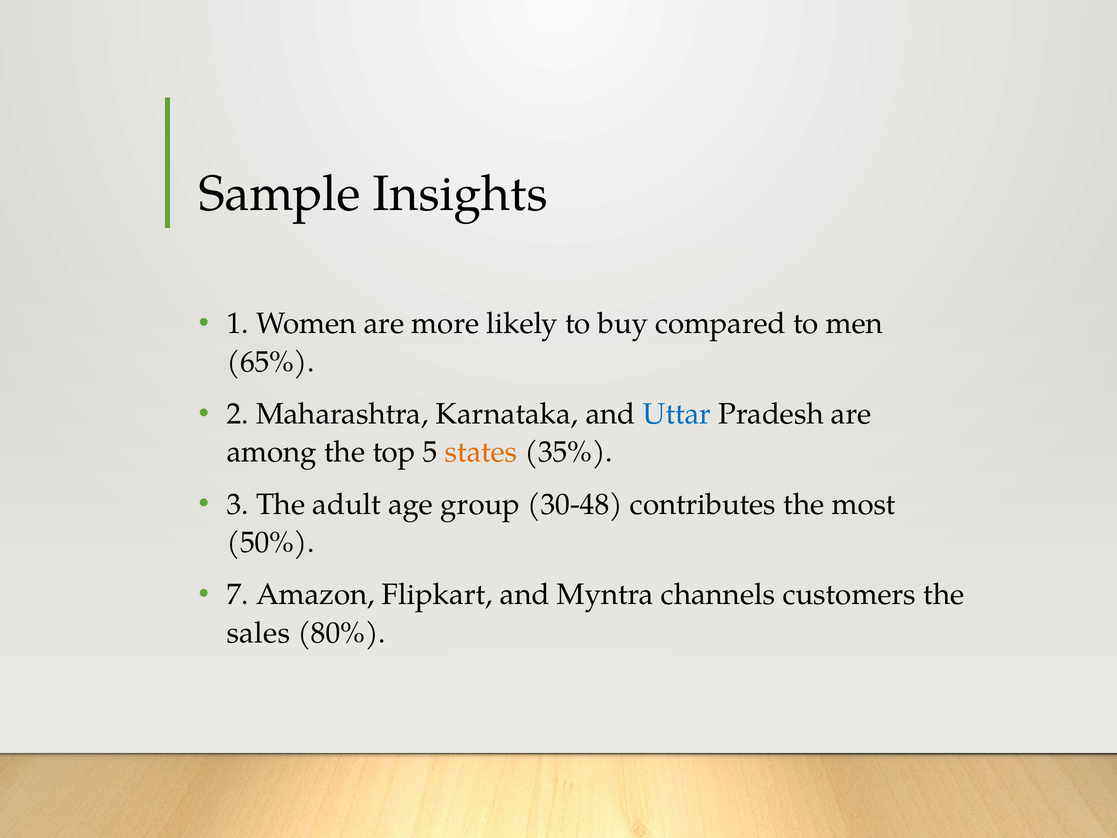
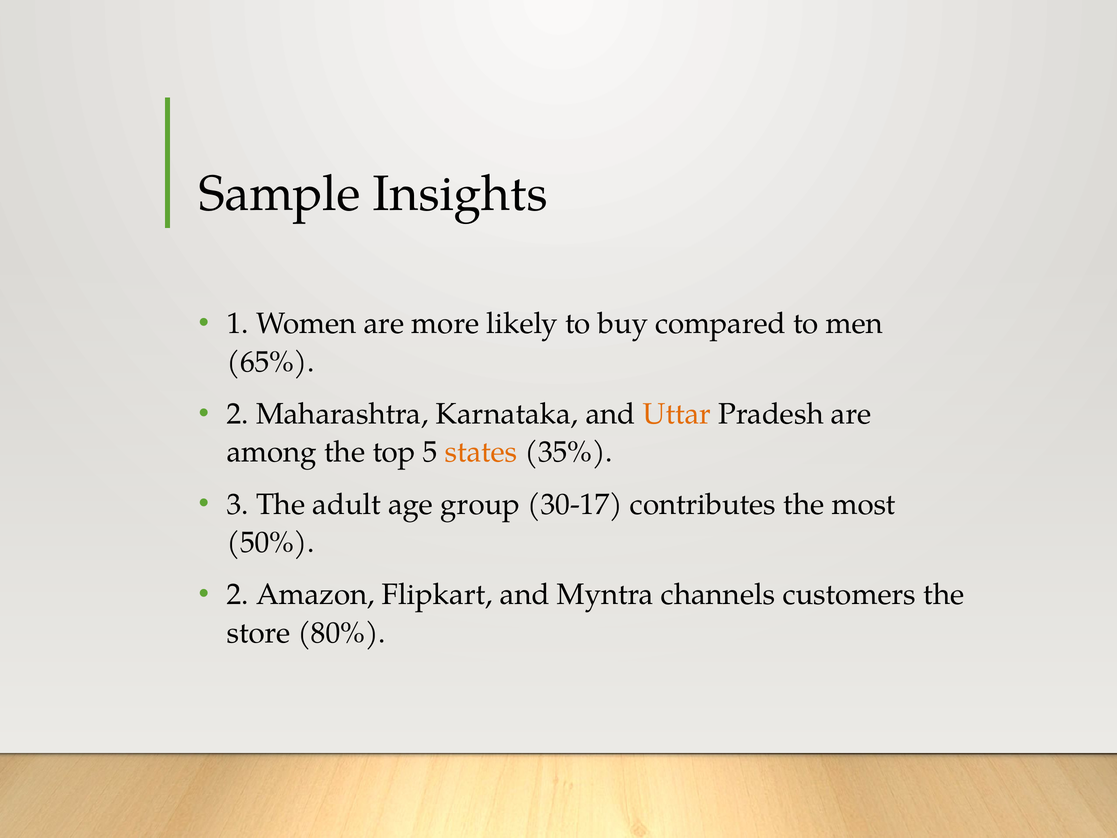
Uttar colour: blue -> orange (677, 414)
30-48: 30-48 -> 30-17 (575, 504)
7: 7 -> 2 (238, 595)
sales: sales -> store (258, 633)
